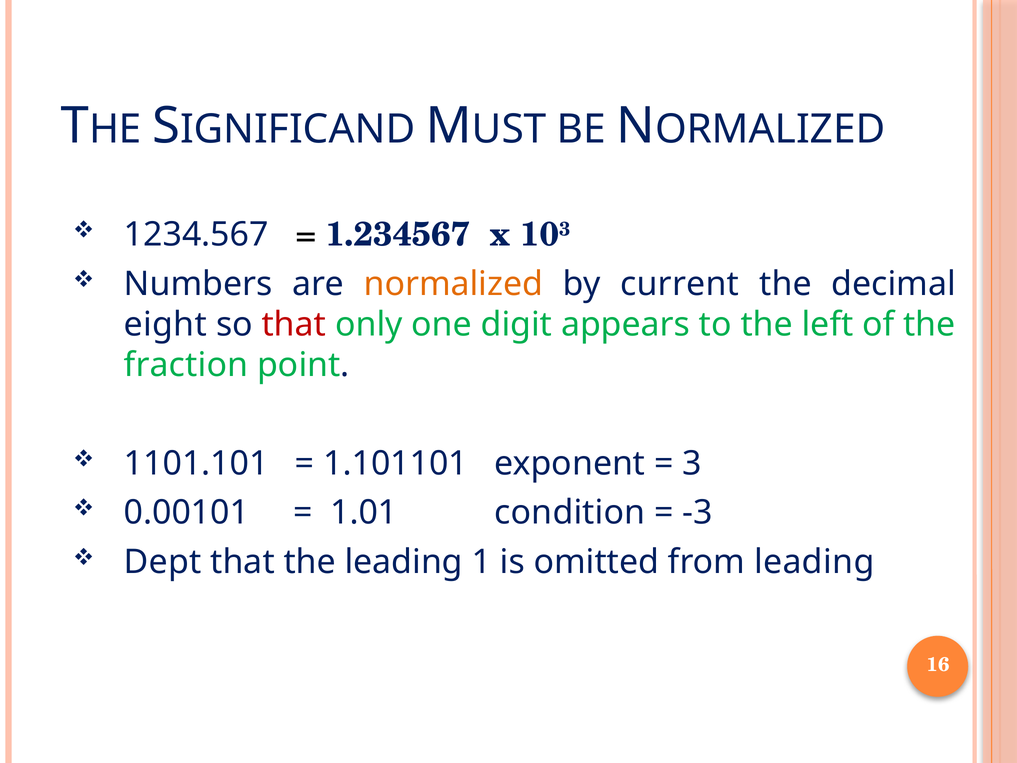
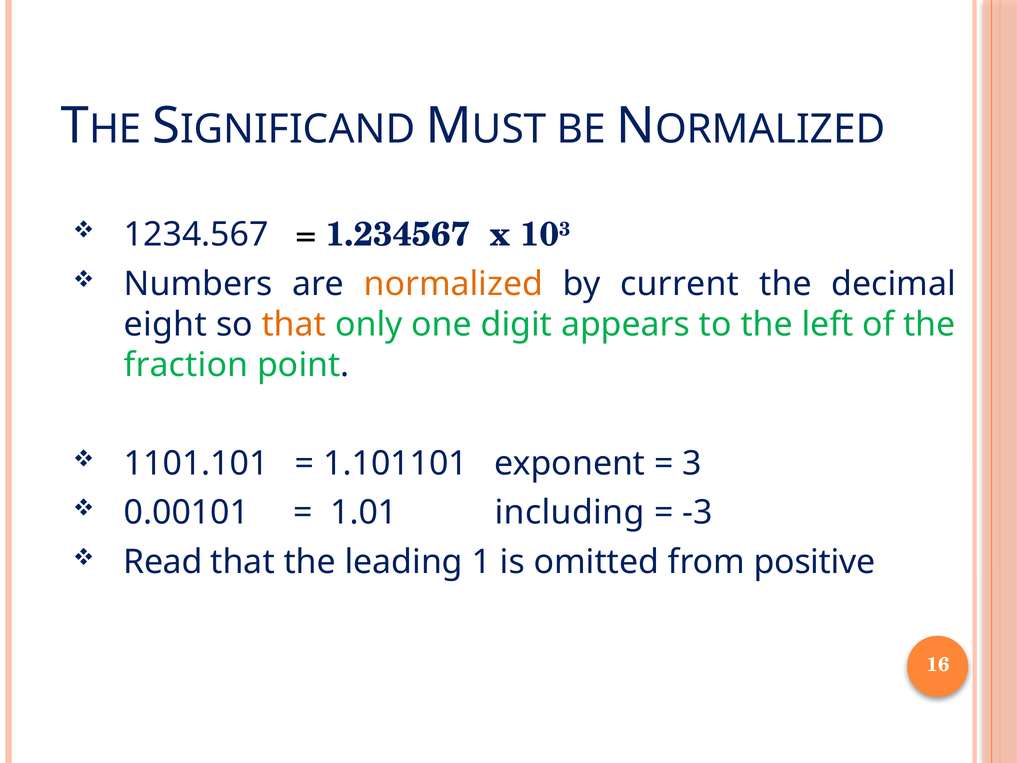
that colour: red -> orange (294, 324)
condition: condition -> including (570, 513)
Dept: Dept -> Read (163, 562)
from leading: leading -> positive (815, 562)
